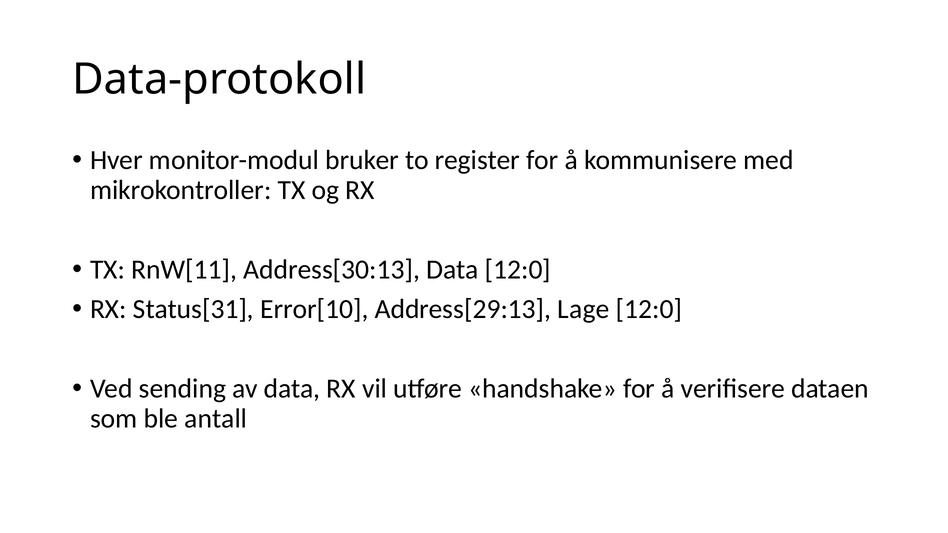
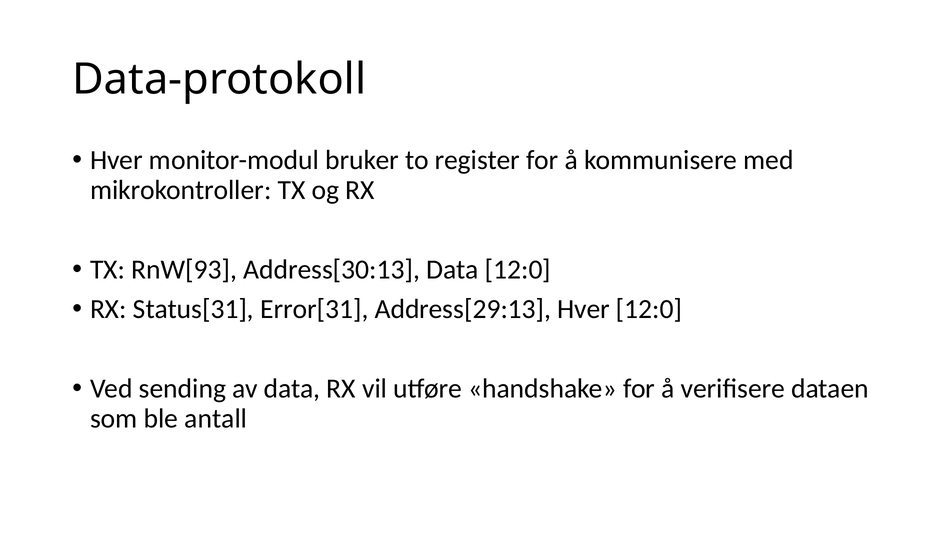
RnW[11: RnW[11 -> RnW[93 (184, 270)
Error[10: Error[10 -> Error[31 (314, 309)
Address[29:13 Lage: Lage -> Hver (584, 309)
